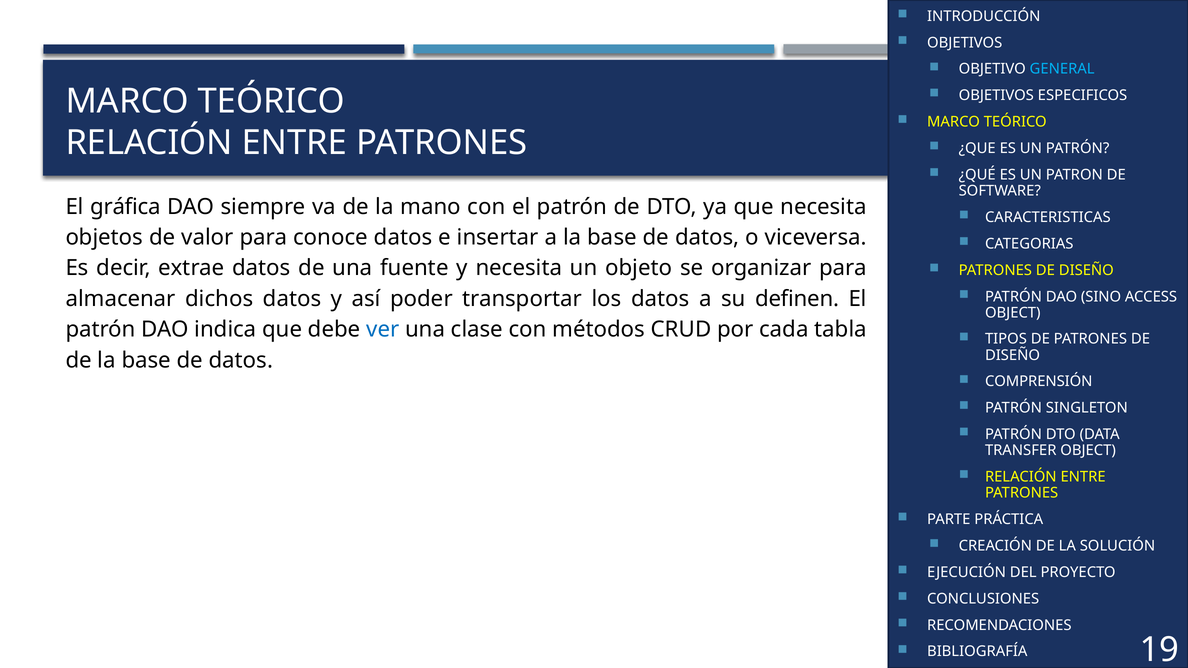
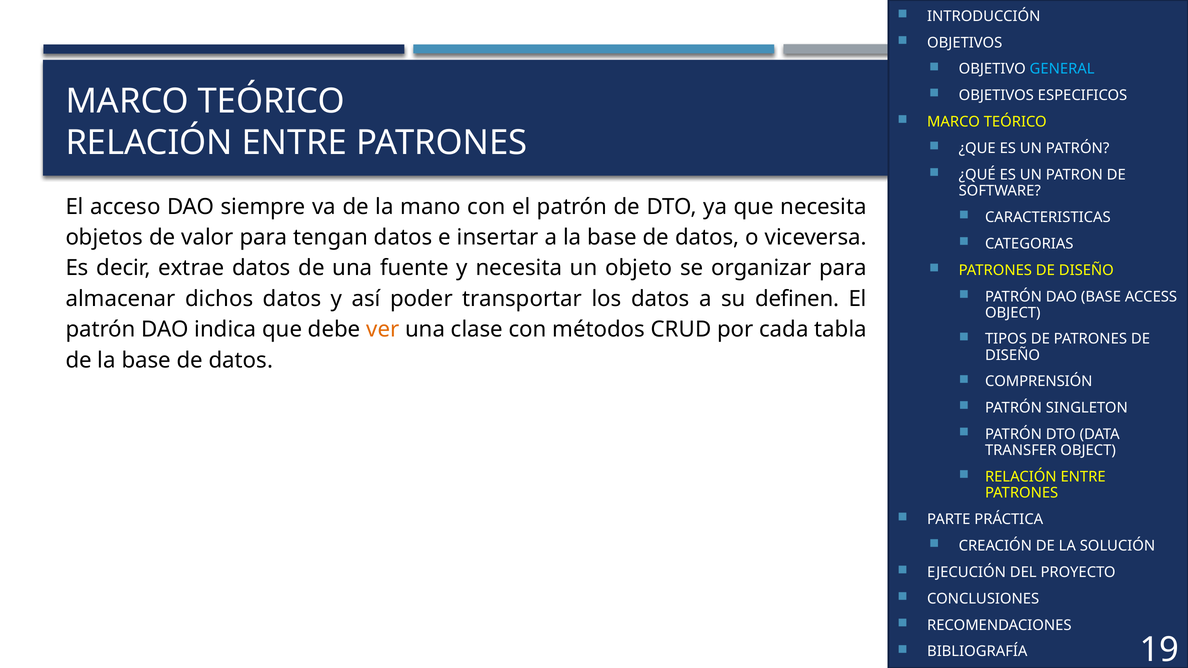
gráfica: gráfica -> acceso (125, 207)
conoce: conoce -> tengan (330, 237)
DAO SINO: SINO -> BASE (1101, 297)
ver colour: blue -> orange (383, 330)
